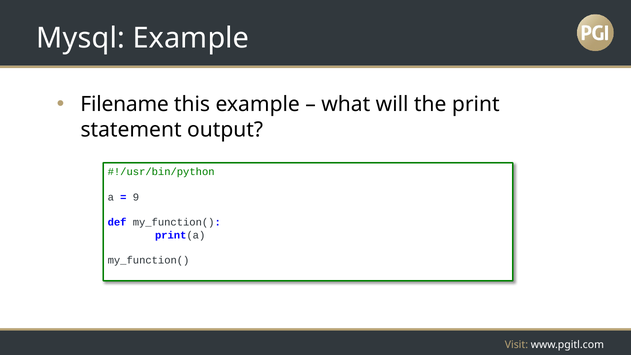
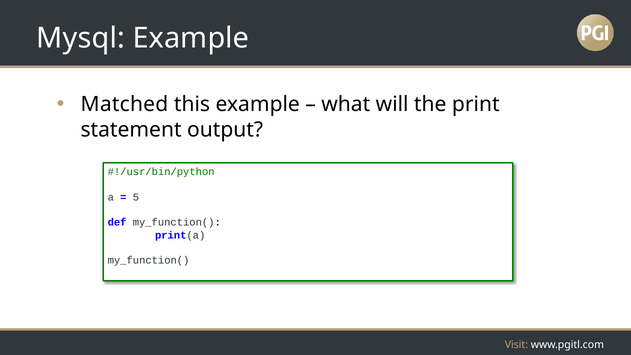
Filename: Filename -> Matched (124, 104)
9: 9 -> 5 (136, 197)
